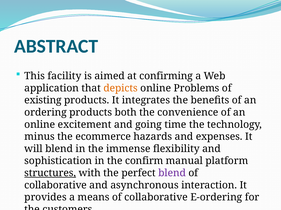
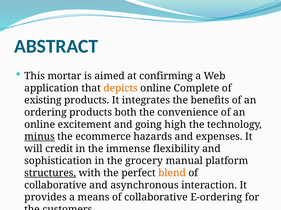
facility: facility -> mortar (64, 76)
Problems: Problems -> Complete (197, 88)
time: time -> high (175, 125)
minus underline: none -> present (40, 137)
will blend: blend -> credit (59, 149)
confirm: confirm -> grocery (144, 161)
blend colour: purple -> orange (172, 174)
